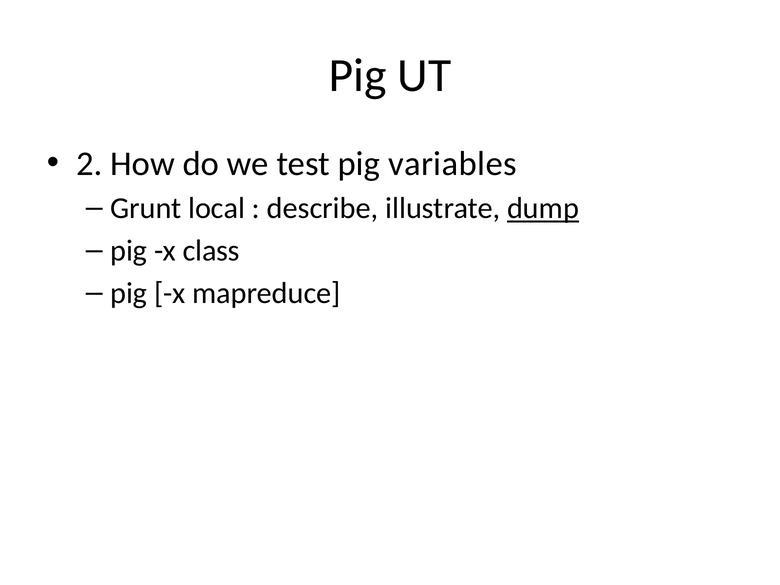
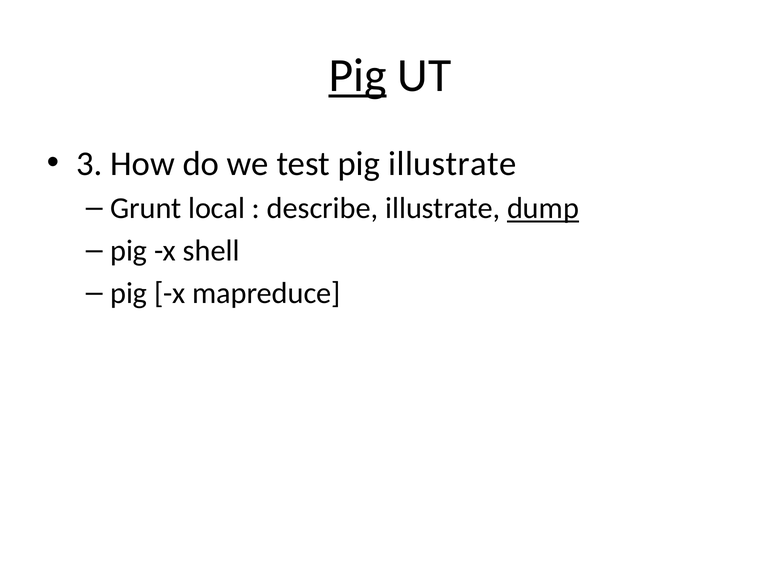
Pig underline: none -> present (358, 76)
2: 2 -> 3 (89, 164)
pig variables: variables -> illustrate (452, 164)
class: class -> shell (211, 251)
